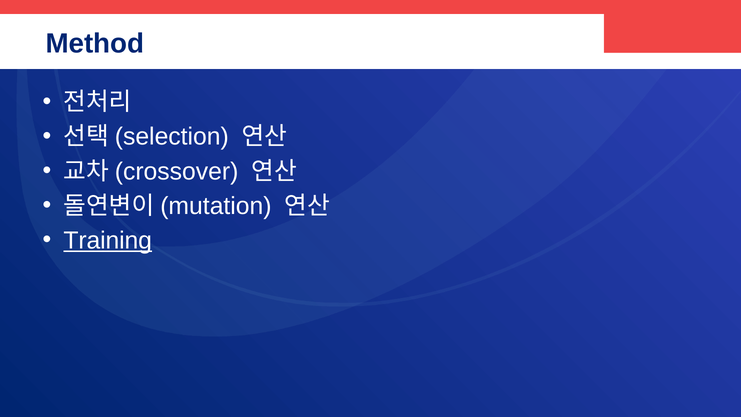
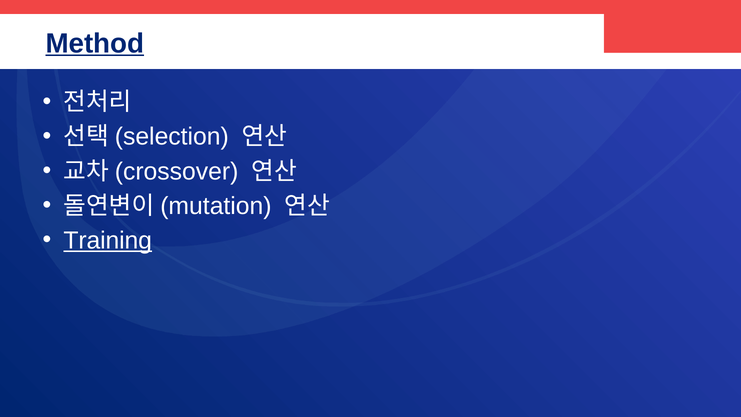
Method underline: none -> present (95, 43)
